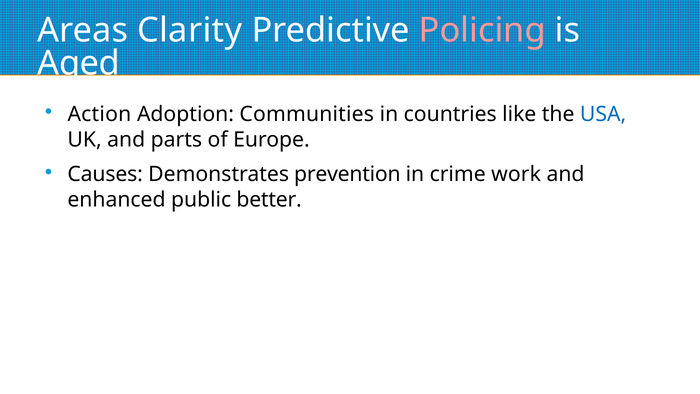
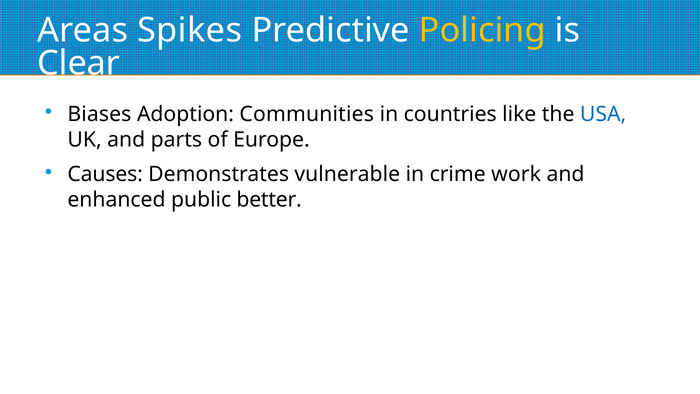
Clarity: Clarity -> Spikes (190, 30)
Policing colour: pink -> yellow (482, 30)
Aged: Aged -> Clear (79, 63)
Action: Action -> Biases (99, 114)
prevention: prevention -> vulnerable (347, 174)
